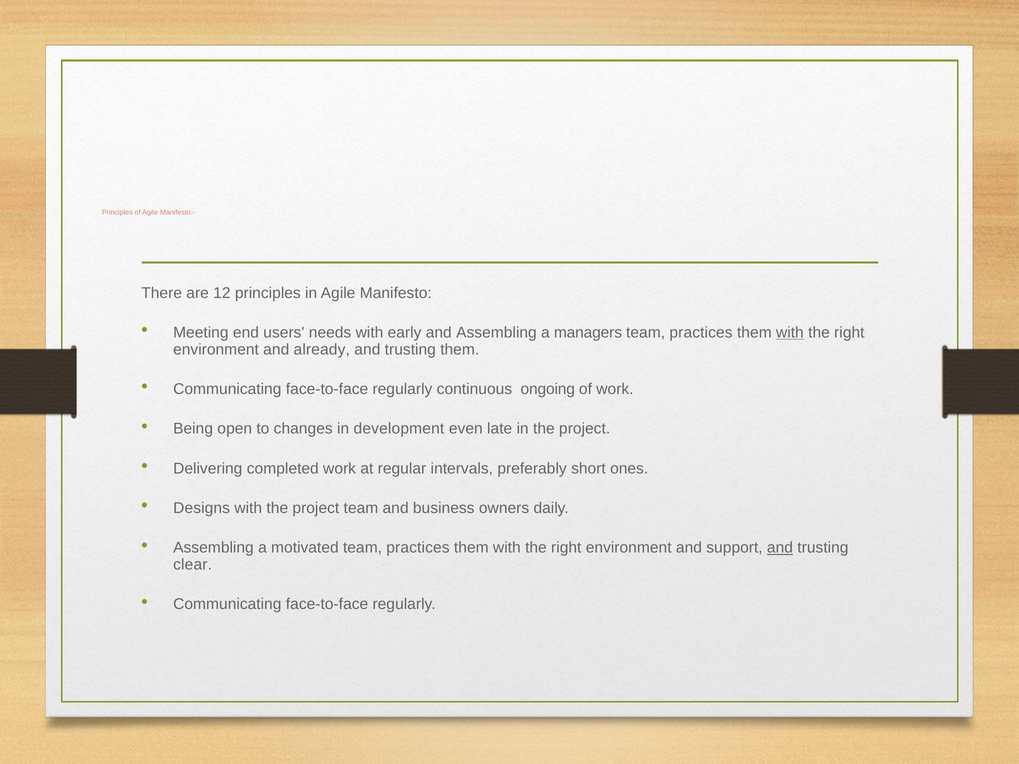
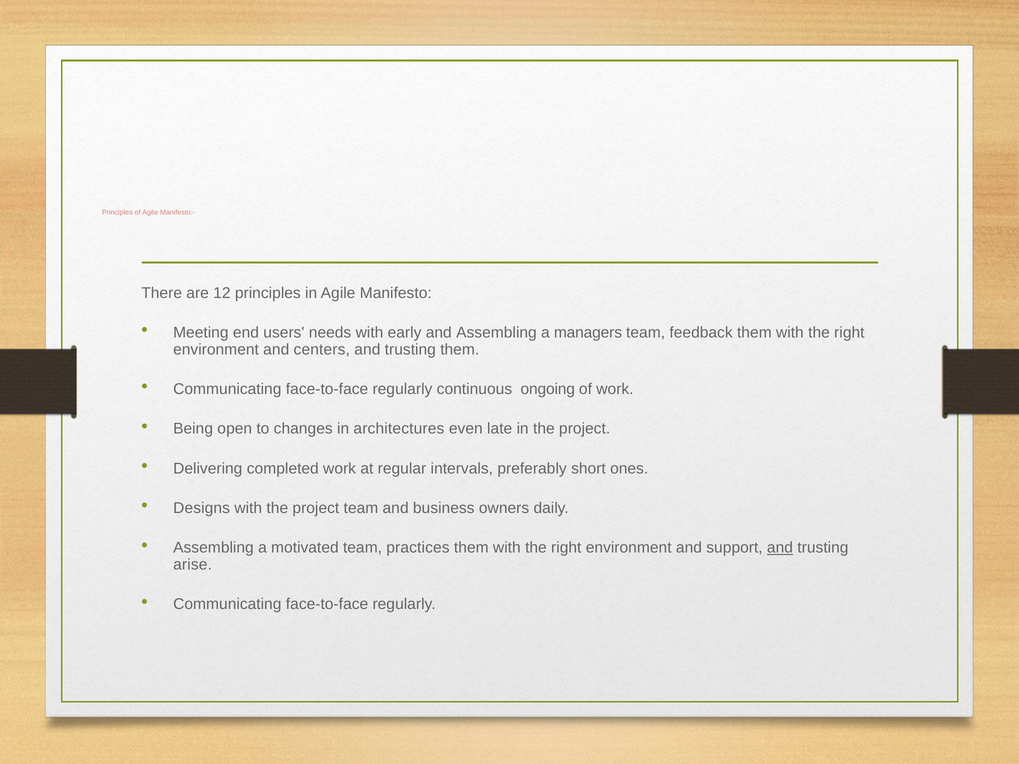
practices: practices -> feedback (701, 333)
with underline: present -> none (790, 333)
already: already -> centers (322, 350)
development: development -> architectures (399, 429)
clear: clear -> arise (193, 565)
